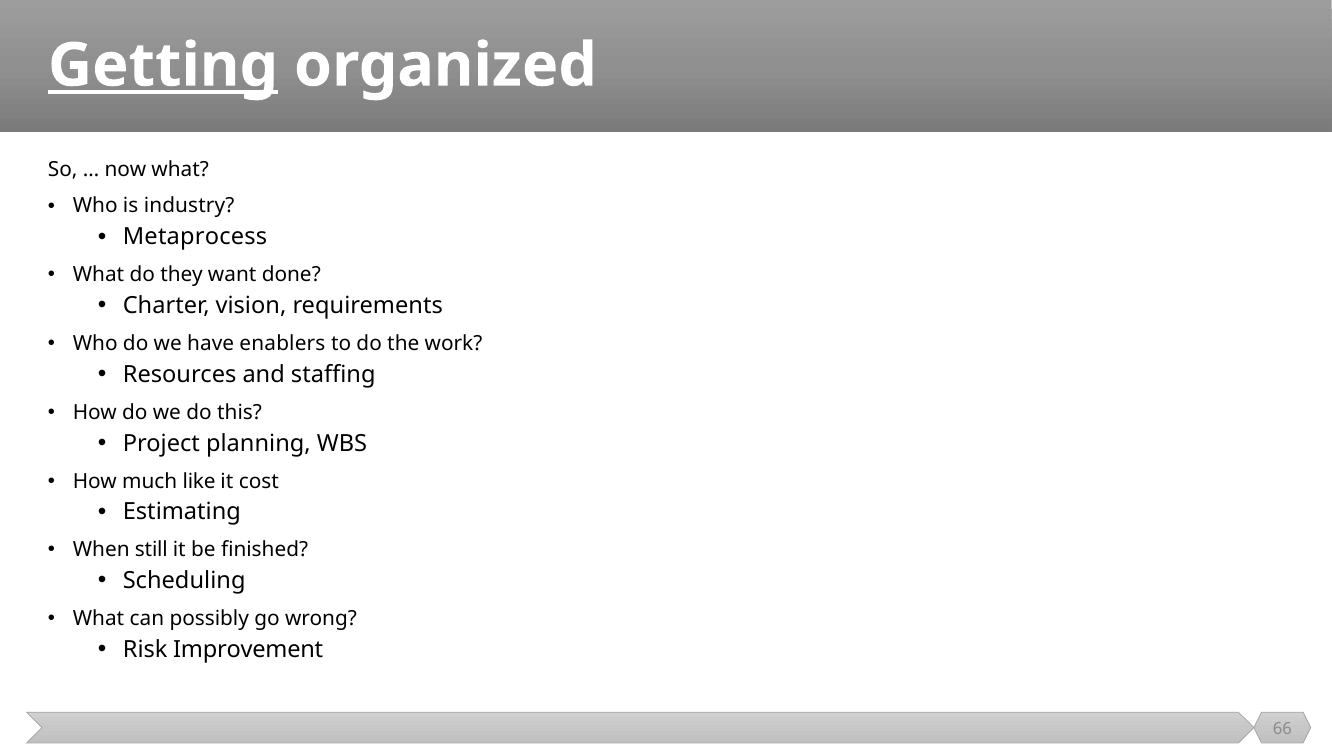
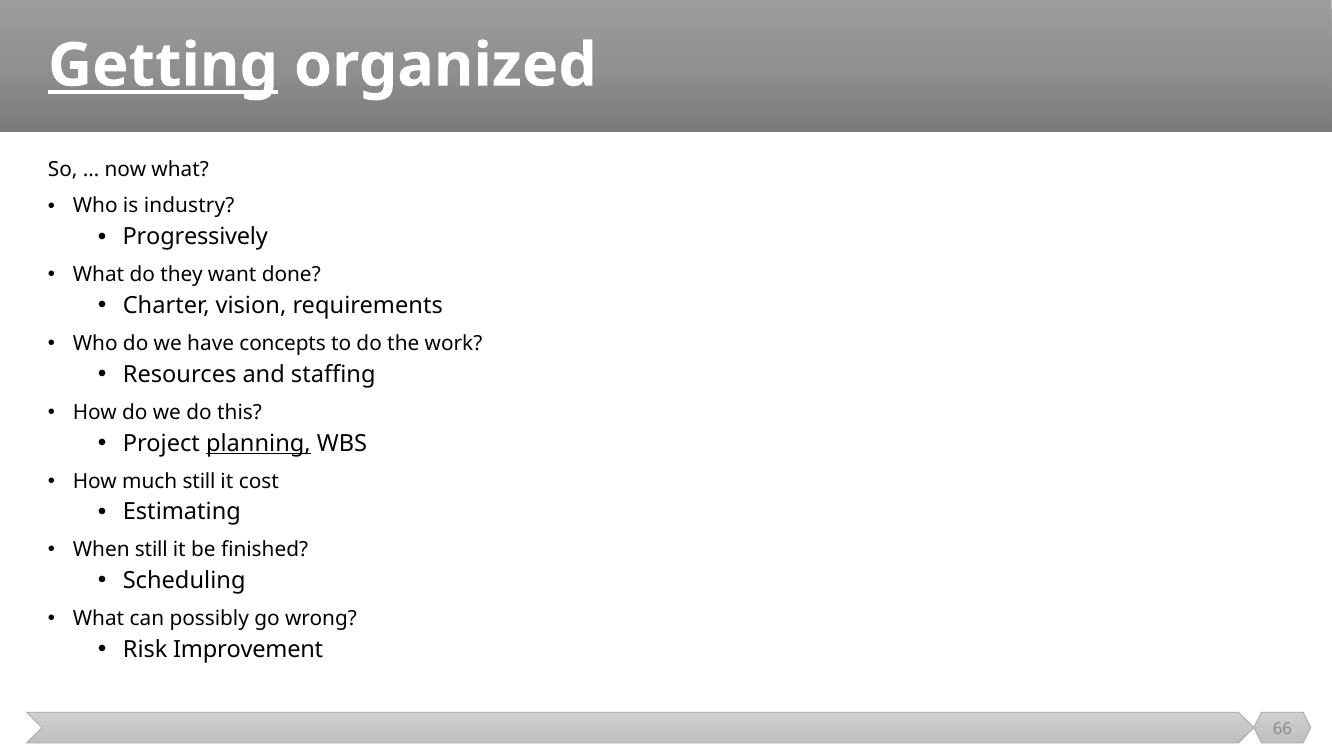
Metaprocess: Metaprocess -> Progressively (195, 237)
enablers: enablers -> concepts (283, 344)
planning underline: none -> present (258, 443)
much like: like -> still (199, 481)
